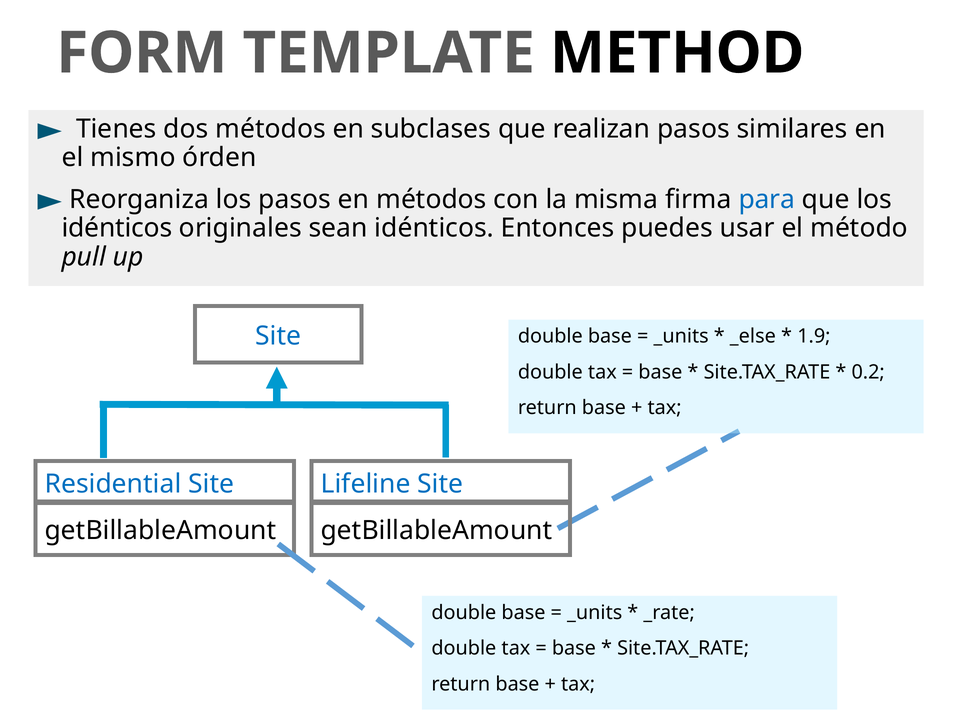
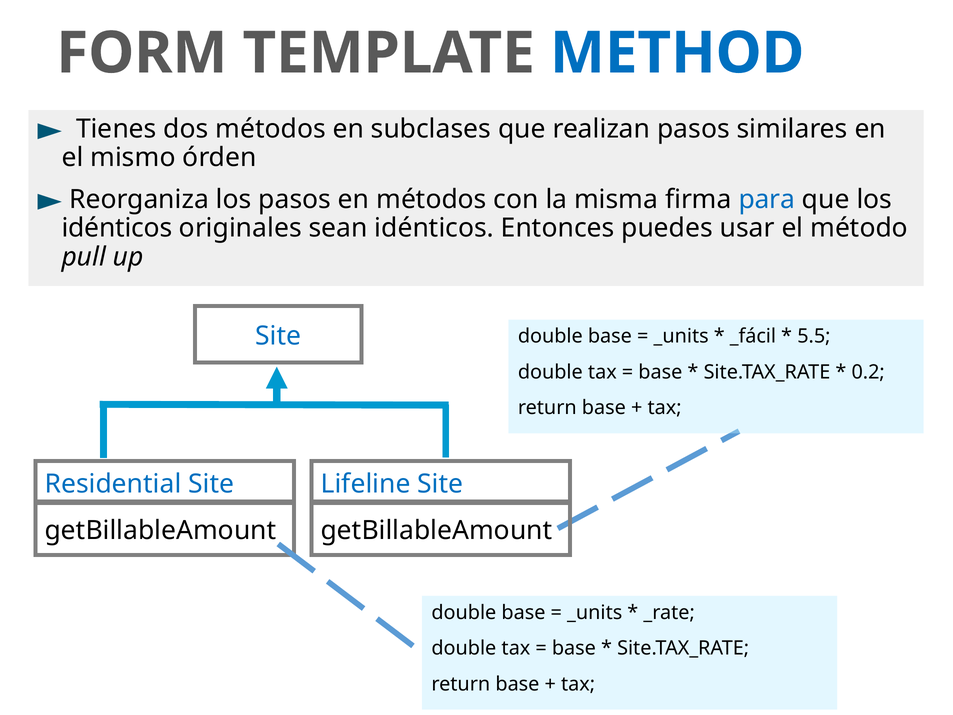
METHOD colour: black -> blue (677, 53)
_else: _else -> _fácil (753, 336)
1.9: 1.9 -> 5.5 (814, 336)
